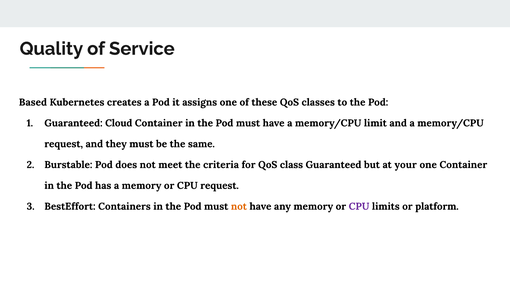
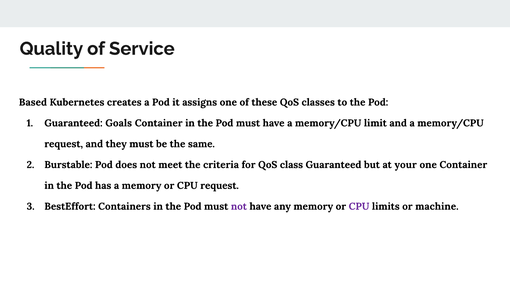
Cloud: Cloud -> Goals (119, 123)
not colour: orange -> purple (239, 206)
platform: platform -> machine (437, 206)
